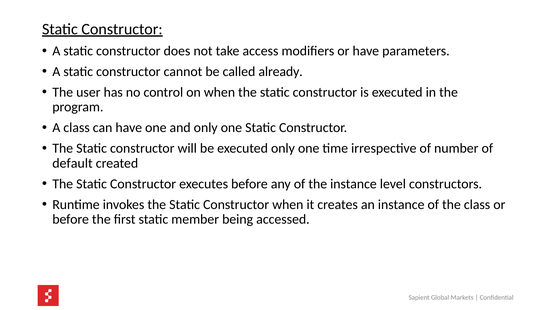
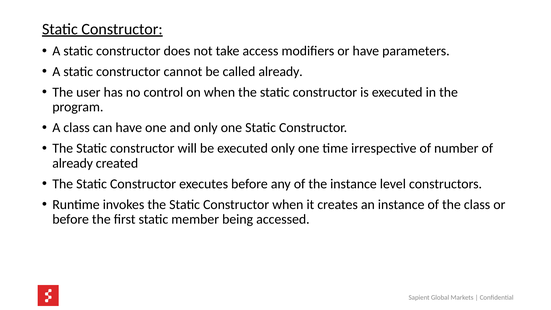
default: default -> already (73, 163)
